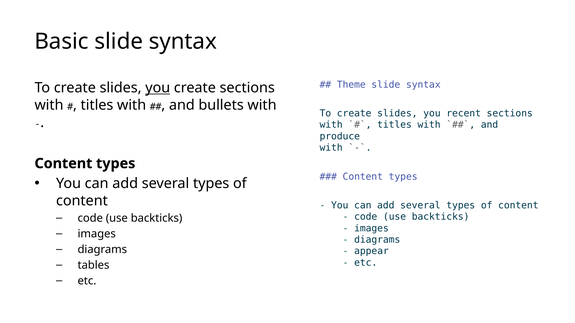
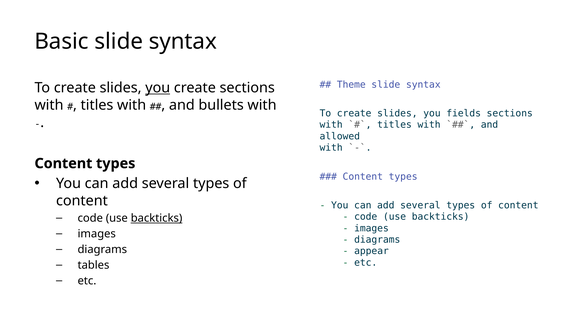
recent: recent -> fields (464, 114)
produce: produce -> allowed (340, 137)
backticks underline: none -> present (157, 218)
